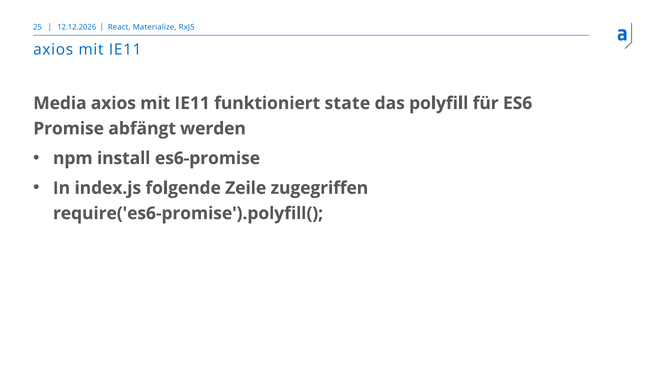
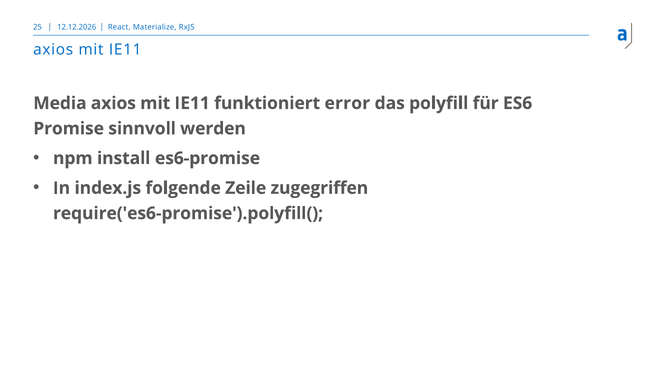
state: state -> error (347, 103)
abfängt: abfängt -> sinnvoll (142, 128)
